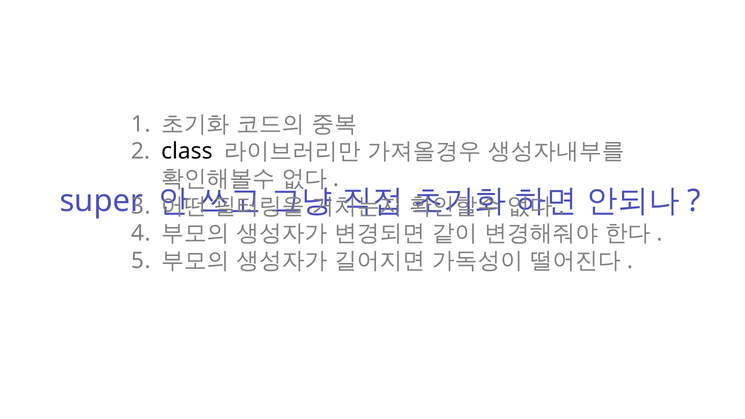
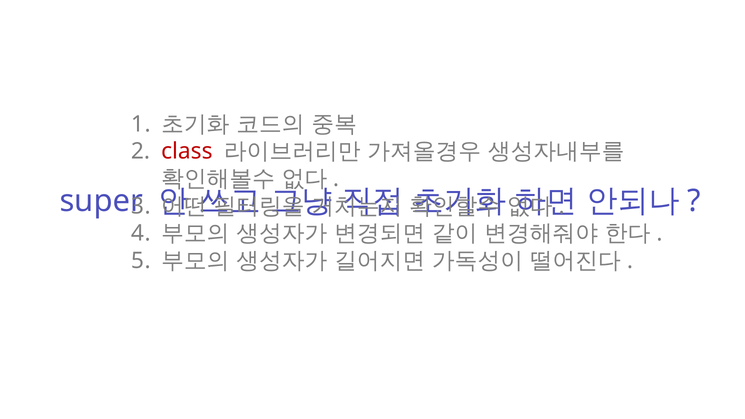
class colour: black -> red (187, 151)
